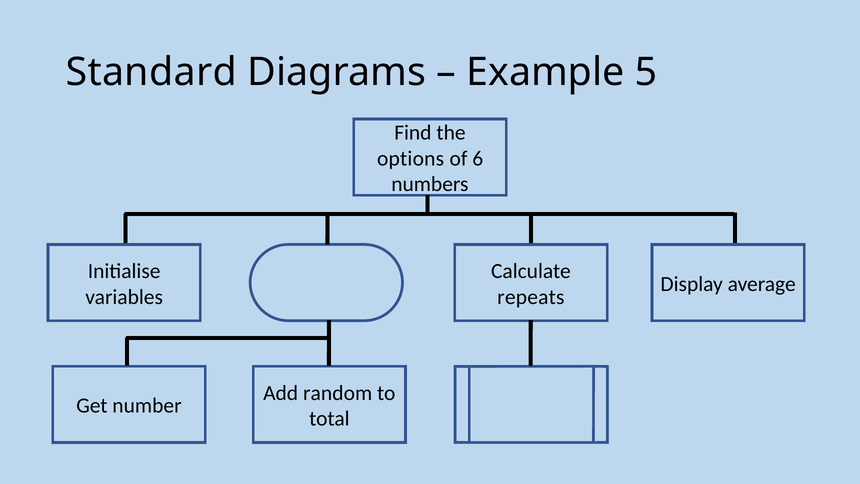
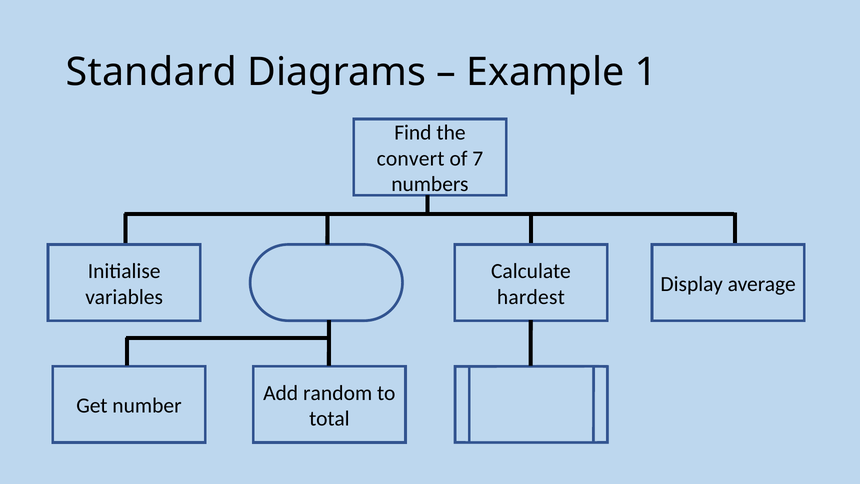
5: 5 -> 1 (646, 72)
options: options -> convert (411, 158)
6: 6 -> 7 (478, 158)
repeats: repeats -> hardest (531, 297)
